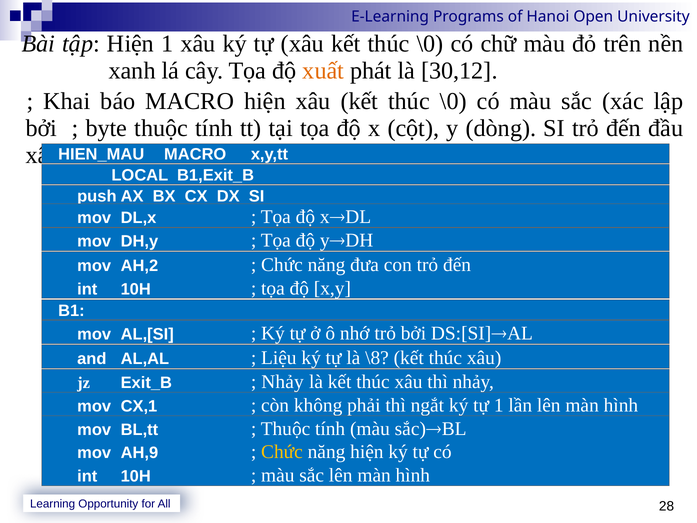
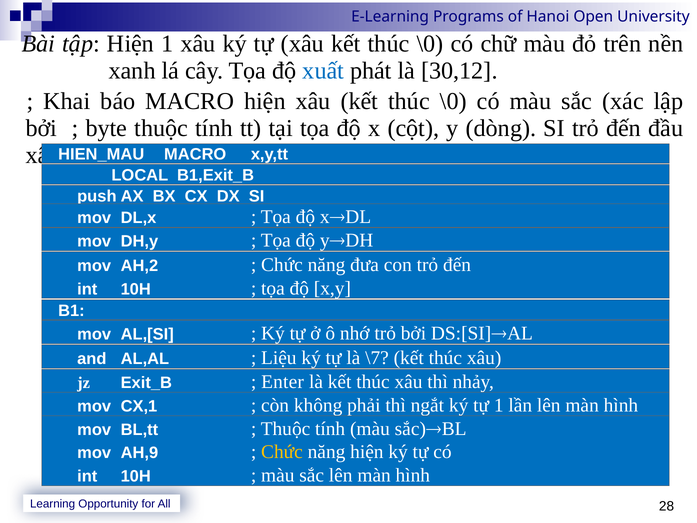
xuất colour: orange -> blue (323, 71)
\8: \8 -> \7 (377, 358)
Nhảy: Nhảy -> Enter (283, 382)
